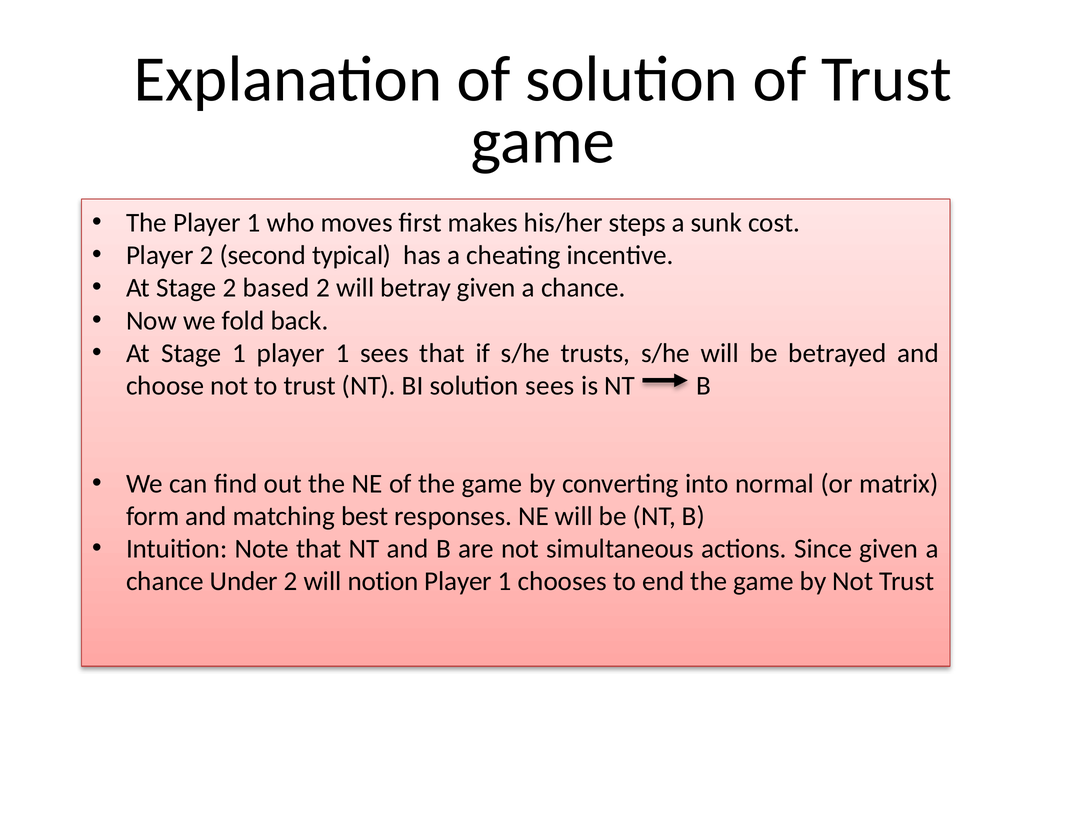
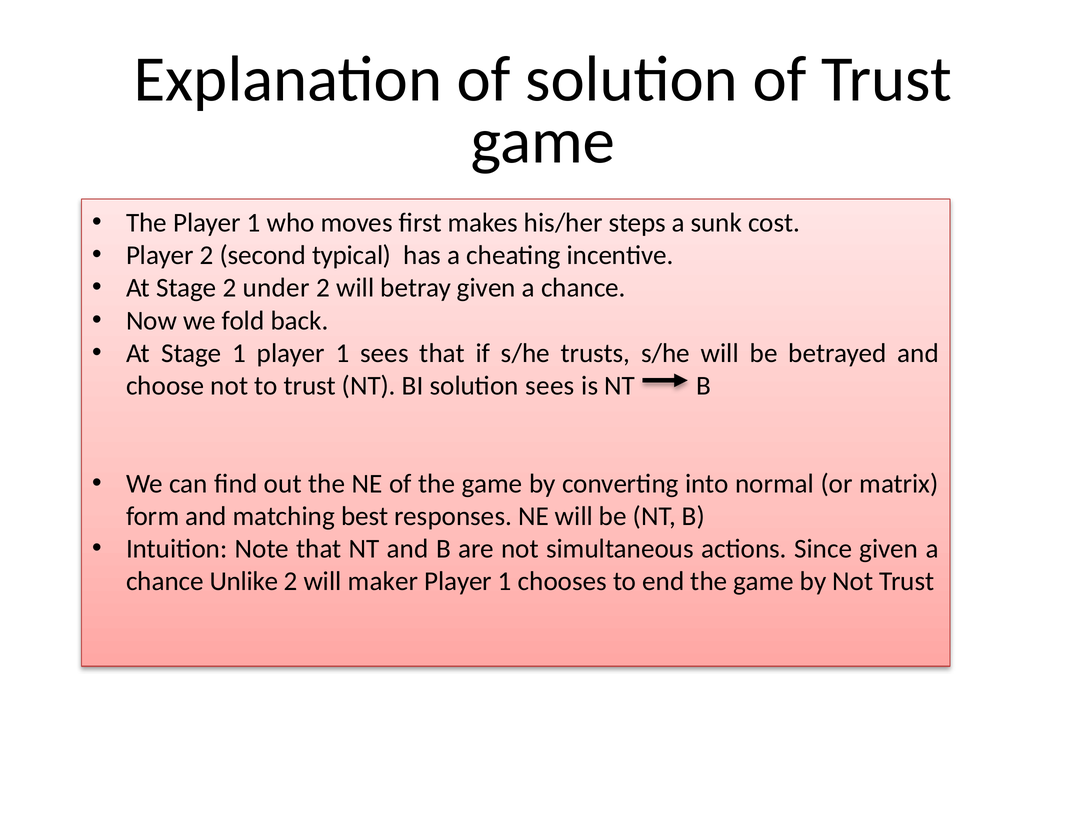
based: based -> under (276, 288)
Under: Under -> Unlike (244, 581)
notion: notion -> maker (383, 581)
